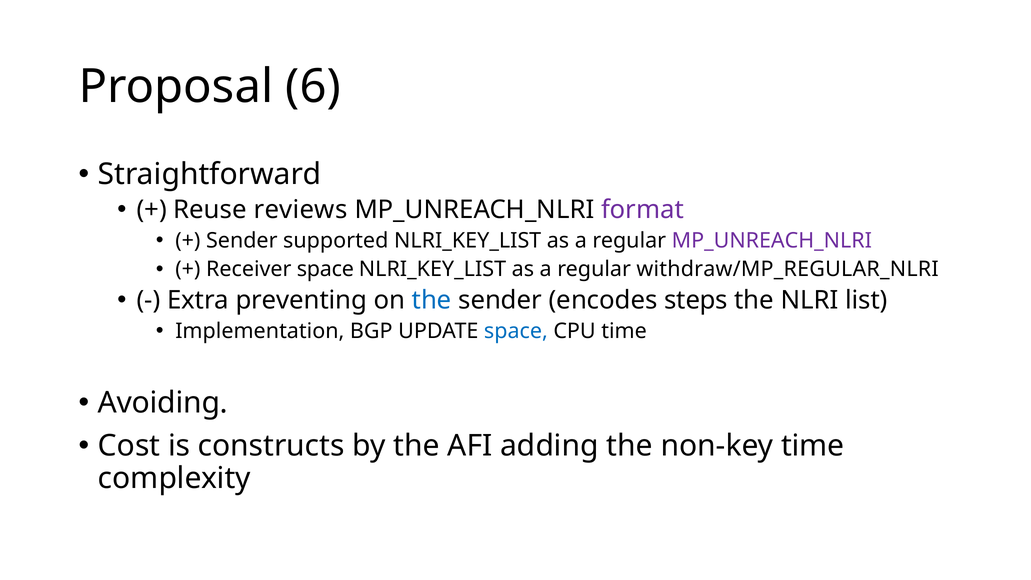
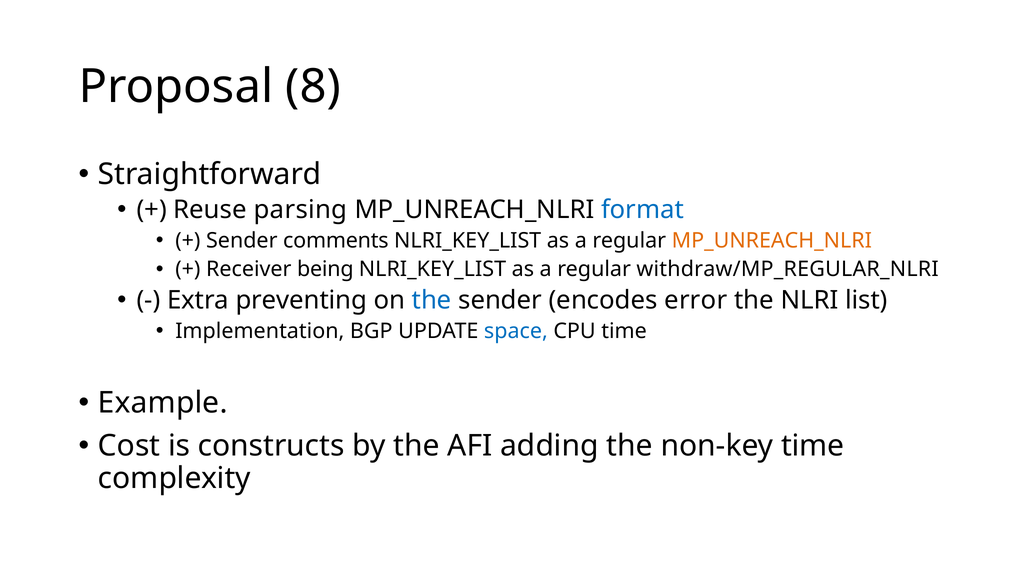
6: 6 -> 8 (313, 87)
reviews: reviews -> parsing (301, 210)
format colour: purple -> blue (643, 210)
supported: supported -> comments (336, 241)
MP_UNREACH_NLRI colour: purple -> orange (772, 241)
Receiver space: space -> being (325, 269)
steps: steps -> error (696, 300)
Avoiding: Avoiding -> Example (163, 403)
